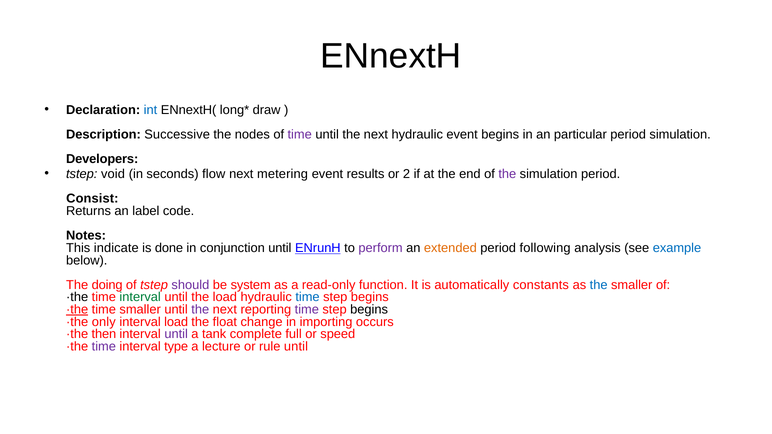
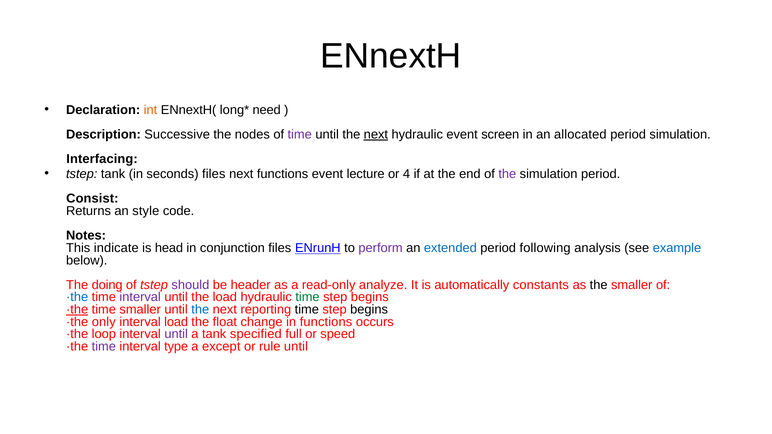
int colour: blue -> orange (150, 110)
draw: draw -> need (267, 110)
next underline: none -> present (376, 135)
event begins: begins -> screen (500, 135)
particular: particular -> allocated (580, 135)
Developers: Developers -> Interfacing (102, 159)
tstep void: void -> tank (113, 174)
seconds flow: flow -> files (214, 174)
next metering: metering -> functions (283, 174)
results: results -> lecture (366, 174)
2: 2 -> 4 (407, 174)
label: label -> style (146, 211)
done: done -> head (169, 248)
conjunction until: until -> files (280, 248)
extended colour: orange -> blue (450, 248)
system: system -> header (251, 285)
function: function -> analyze (383, 285)
the colour: blue -> black (599, 285)
·the colour: black -> blue (77, 297)
interval colour: green -> purple (140, 297)
time colour: blue -> green (307, 297)
the colour: purple -> blue (200, 310)
time colour: purple -> black (307, 310)
in importing: importing -> functions (326, 322)
then: then -> loop (104, 334)
complete: complete -> specified (256, 334)
lecture: lecture -> except (221, 347)
